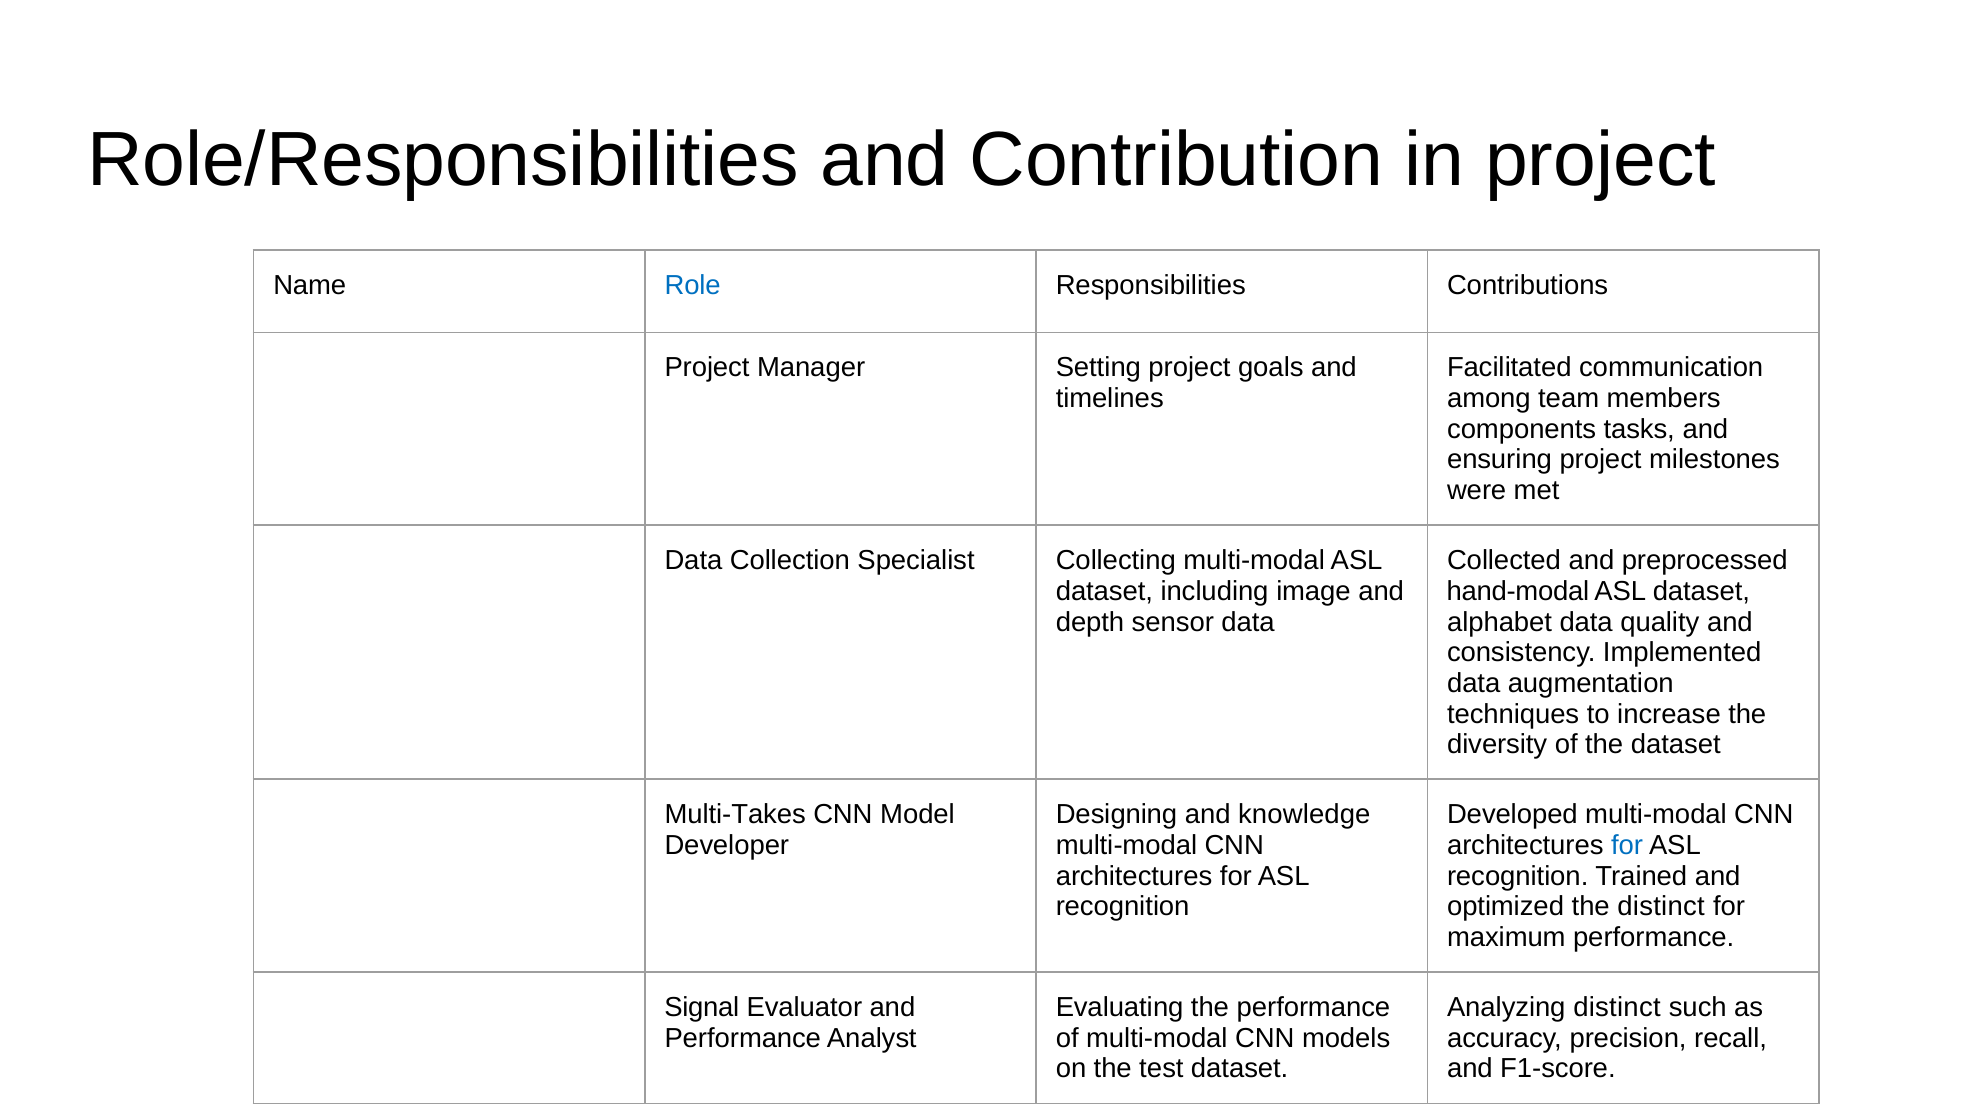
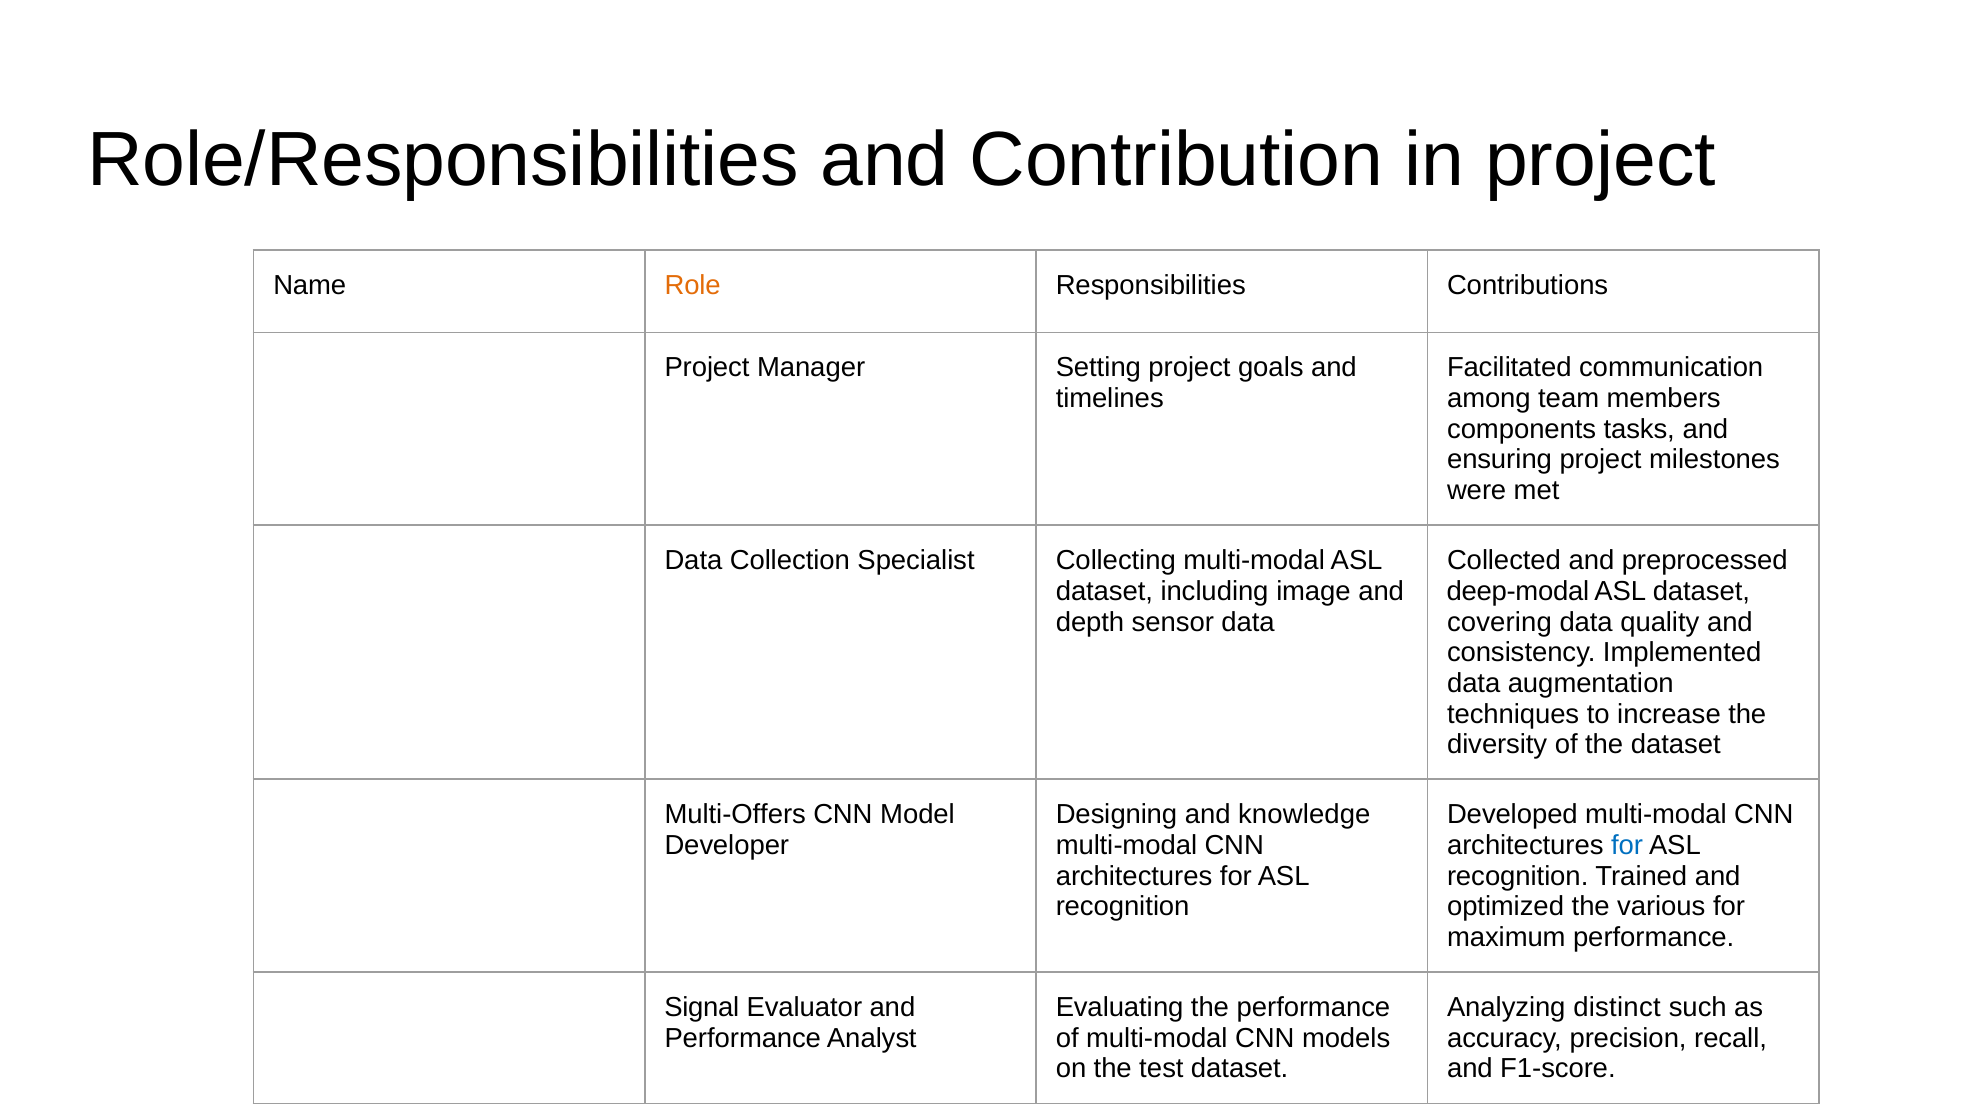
Role colour: blue -> orange (693, 286)
hand-modal: hand-modal -> deep-modal (1518, 591)
alphabet: alphabet -> covering (1499, 622)
Multi-Takes: Multi-Takes -> Multi-Offers (735, 815)
the distinct: distinct -> various (1661, 907)
